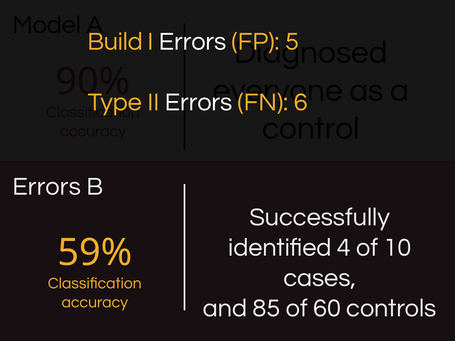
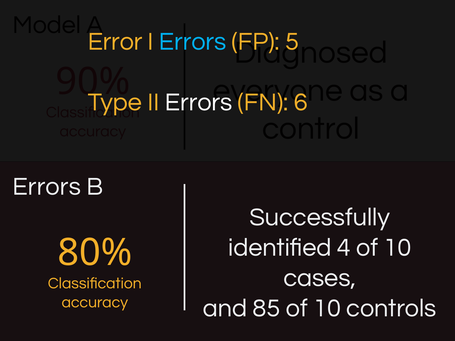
Build: Build -> Error (115, 42)
Errors colour: white -> light blue (193, 42)
59%: 59% -> 80% (95, 253)
85 of 60: 60 -> 10 (327, 308)
